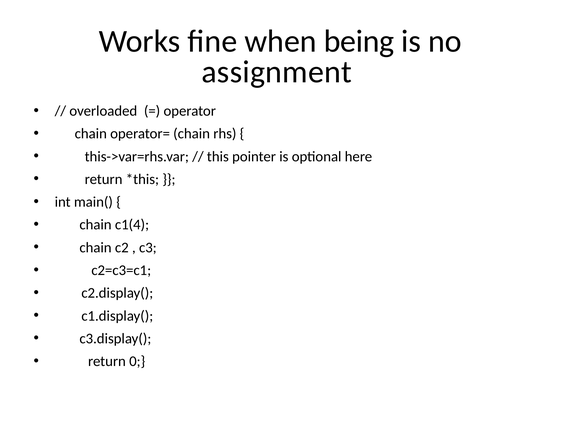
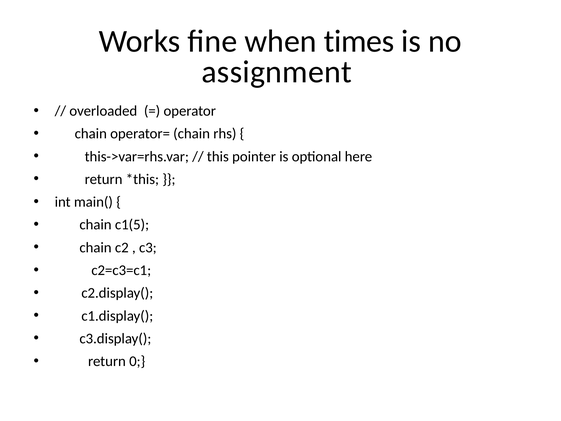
being: being -> times (359, 41)
c1(4: c1(4 -> c1(5 (132, 225)
